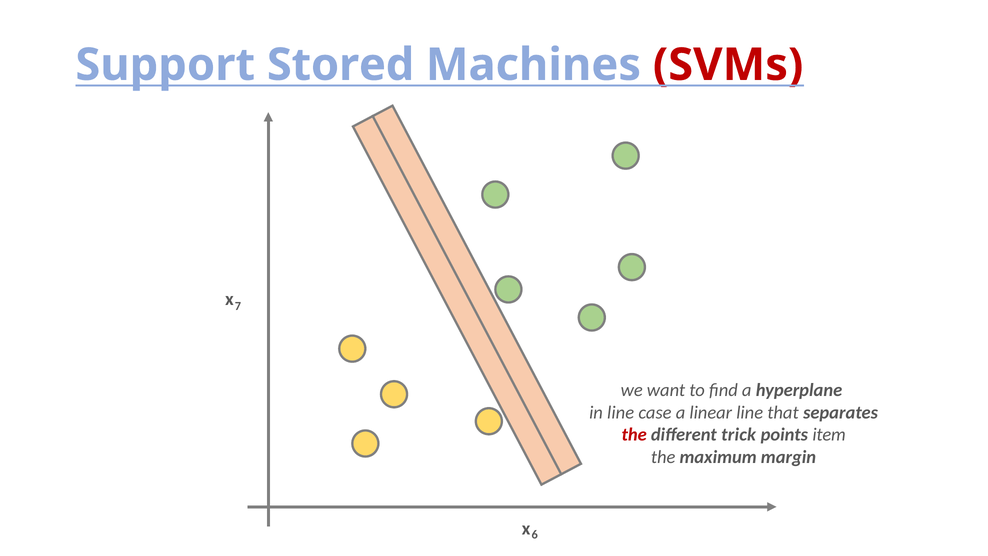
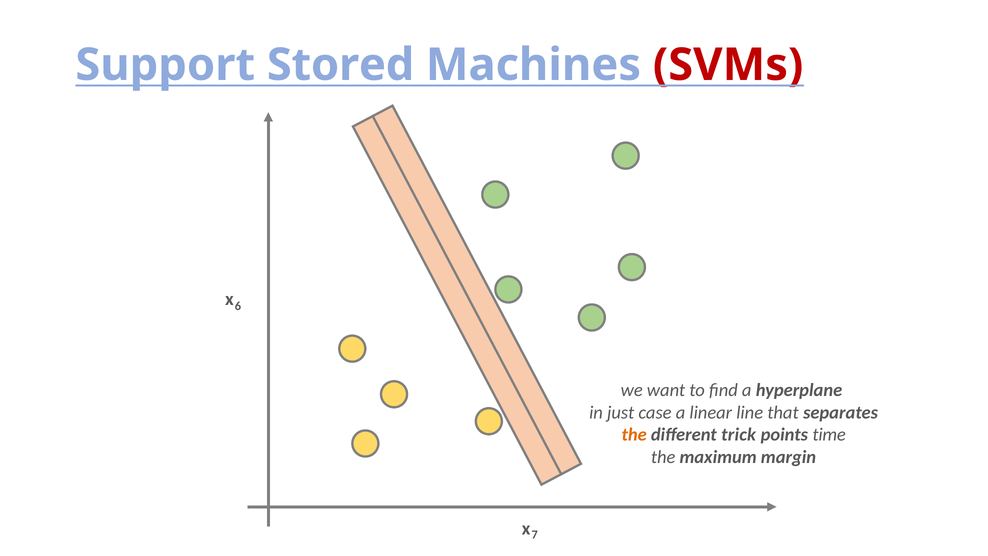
7: 7 -> 6 (238, 306)
in line: line -> just (621, 412)
the colour: red -> orange (634, 435)
item: item -> time (829, 435)
6: 6 -> 7 (535, 535)
